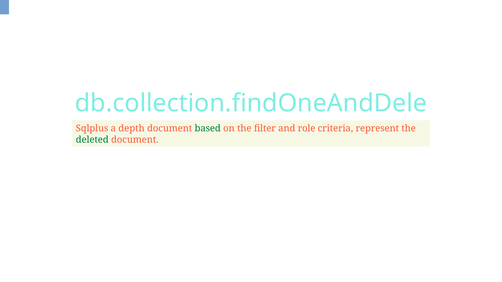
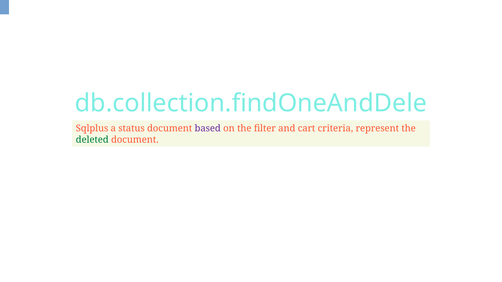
depth: depth -> status (132, 129)
based colour: green -> purple (208, 129)
role: role -> cart (307, 129)
